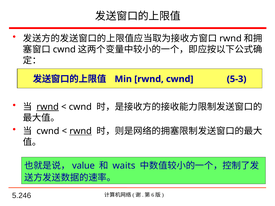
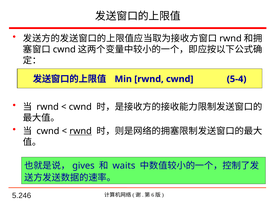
5-3: 5-3 -> 5-4 (237, 79)
rwnd underline: present -> none (48, 107)
value: value -> gives (83, 166)
